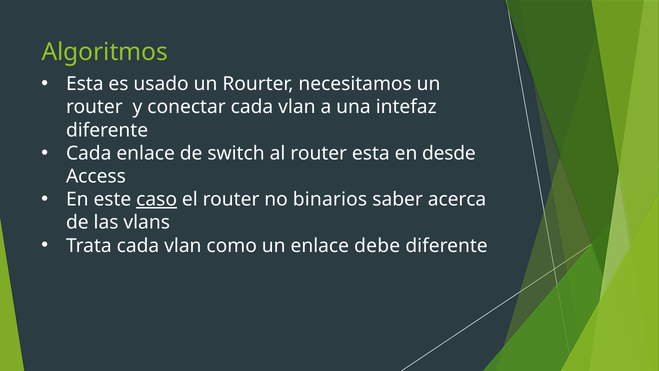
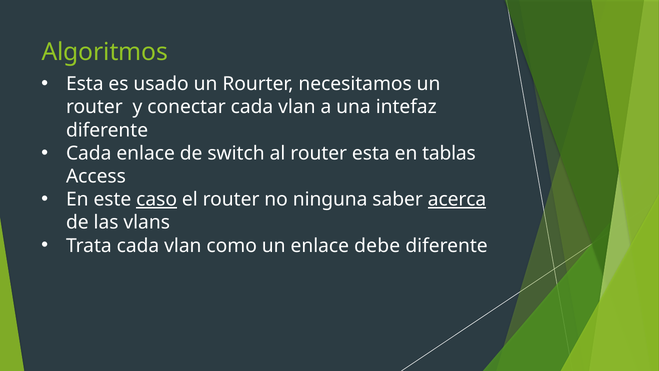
desde: desde -> tablas (449, 153)
binarios: binarios -> ninguna (330, 199)
acerca underline: none -> present (457, 199)
